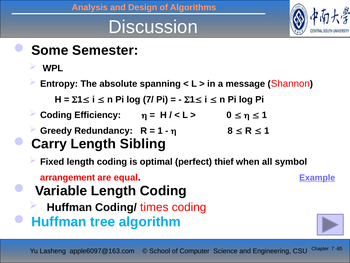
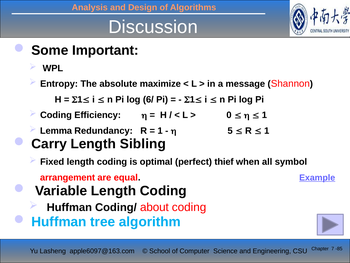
Semester: Semester -> Important (105, 50)
spanning: spanning -> maximize (160, 84)
7/: 7/ -> 6/ (148, 99)
Greedy: Greedy -> Lemma (56, 130)
8: 8 -> 5 (230, 130)
times: times -> about (154, 207)
